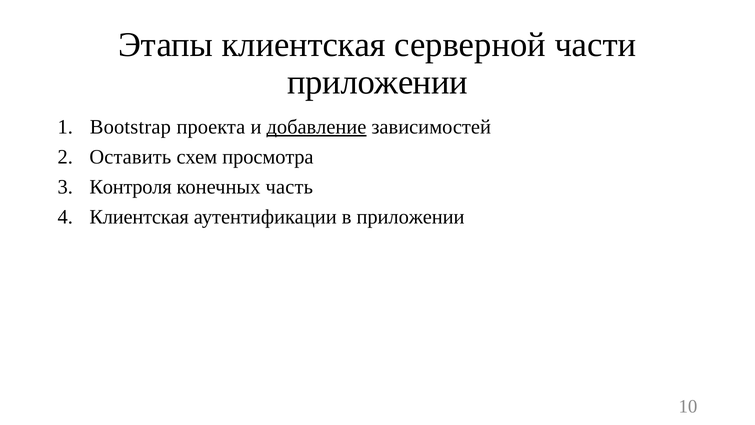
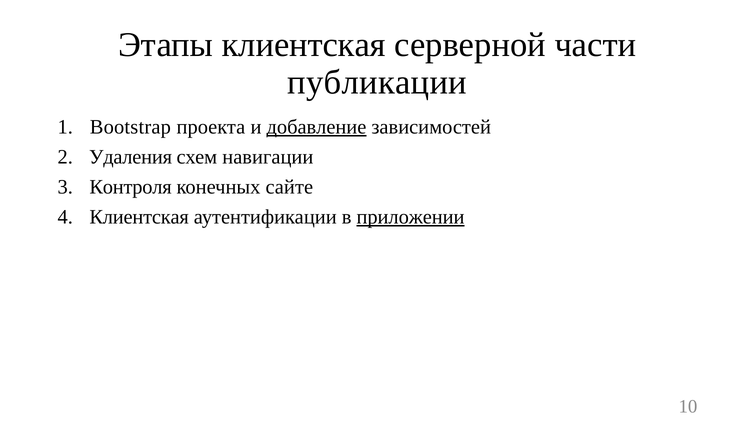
приложении: приложении -> публикации (377, 82)
Оставить: Оставить -> Удаления (131, 157)
просмотра: просмотра -> навигации (268, 157)
часть: часть -> сайте (289, 187)
приложении underline: none -> present (411, 217)
